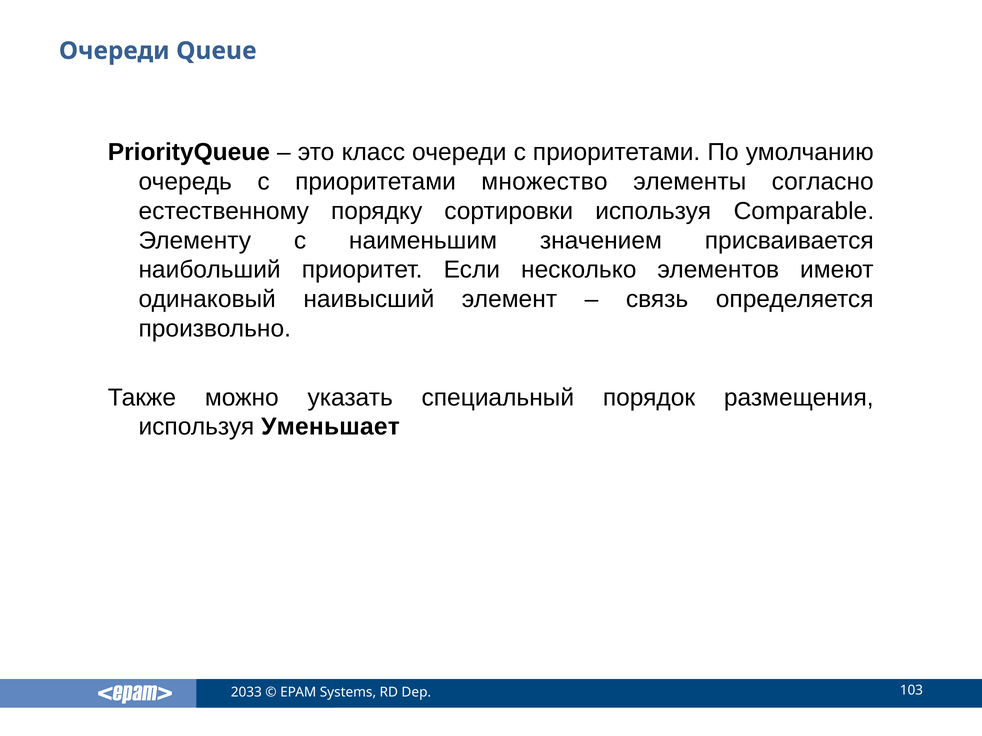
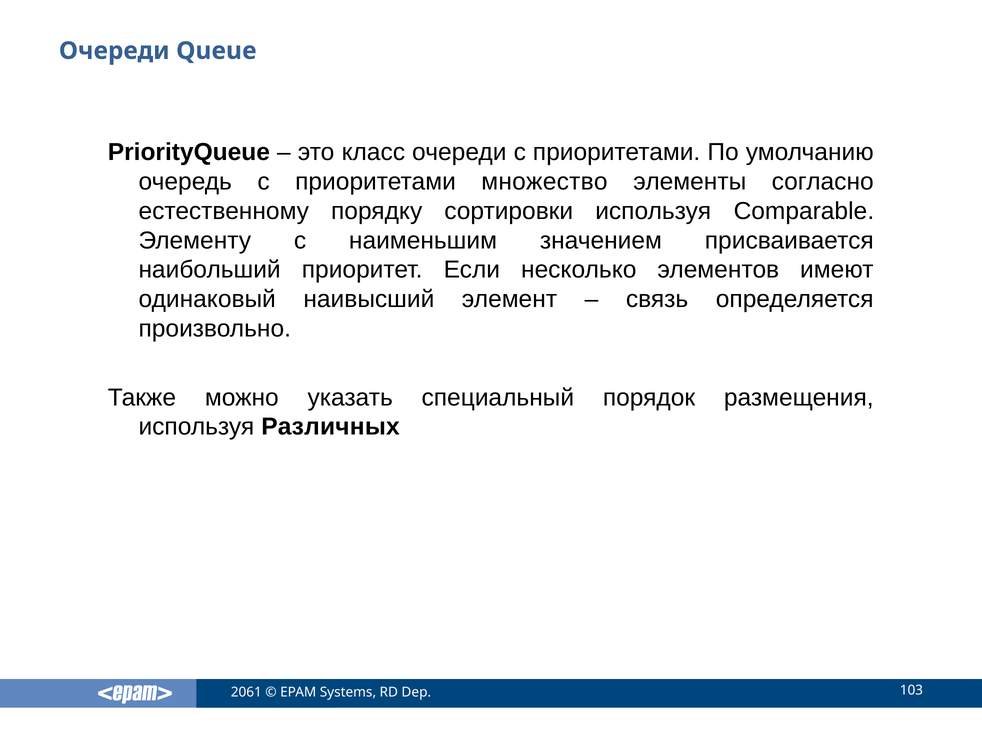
Уменьшает: Уменьшает -> Различных (331, 427)
2033: 2033 -> 2061 (246, 692)
